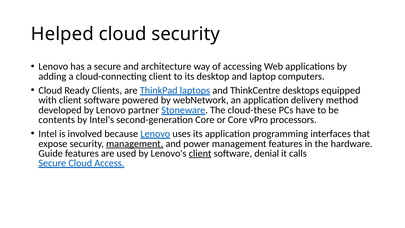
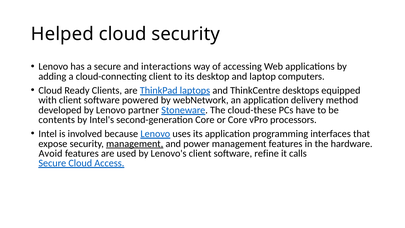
architecture: architecture -> interactions (166, 67)
Guide: Guide -> Avoid (51, 153)
client underline: present -> none (200, 153)
denial: denial -> refine (267, 153)
